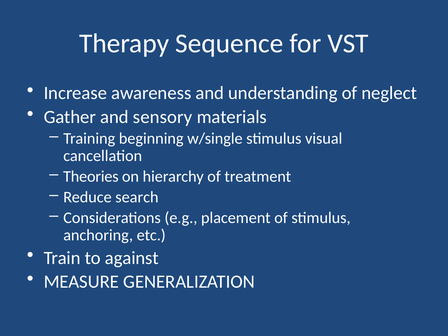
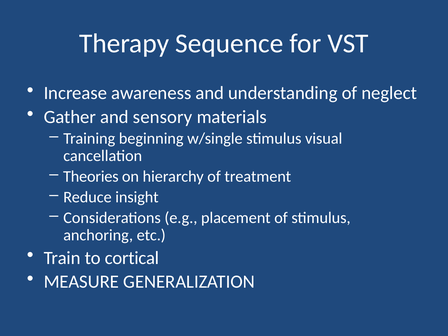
search: search -> insight (137, 197)
against: against -> cortical (132, 258)
